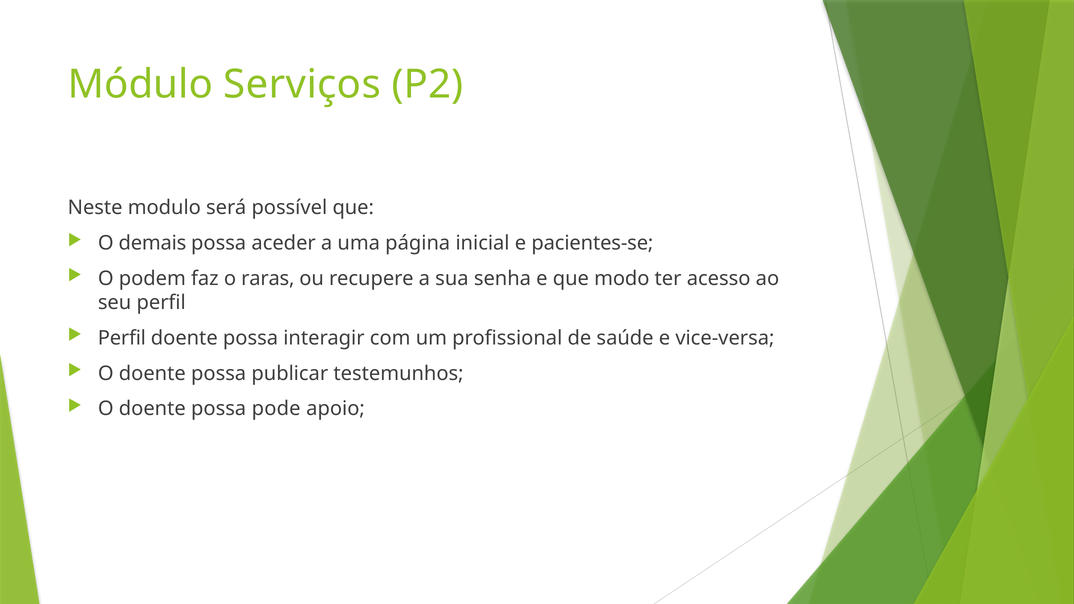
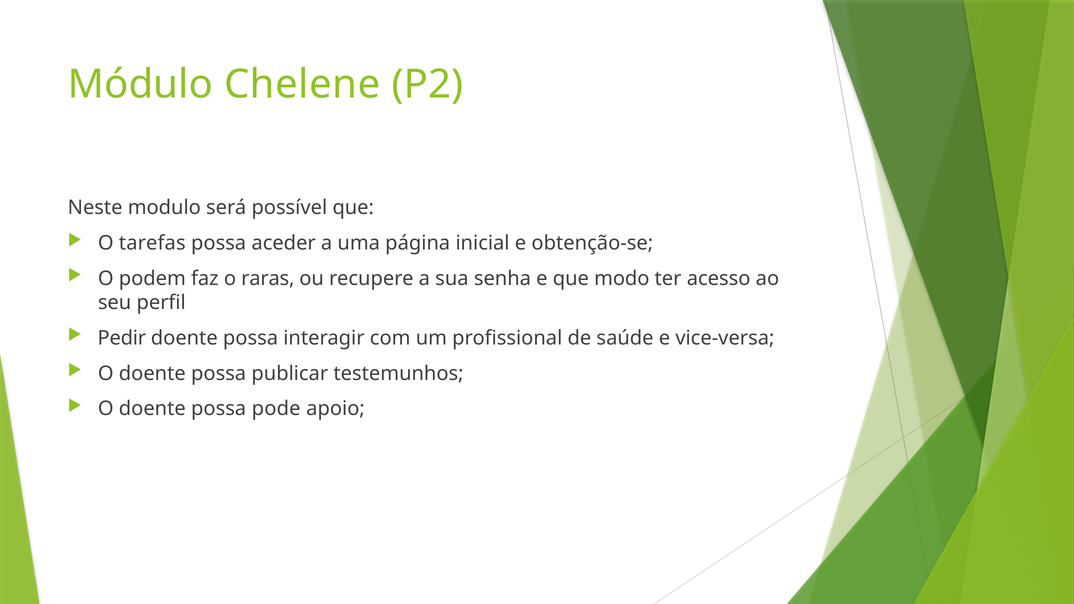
Serviços: Serviços -> Chelene (302, 85)
demais: demais -> tarefas (152, 243)
pacientes-se: pacientes-se -> obtenção-se (592, 243)
Perfil: Perfil -> Pedir (122, 338)
